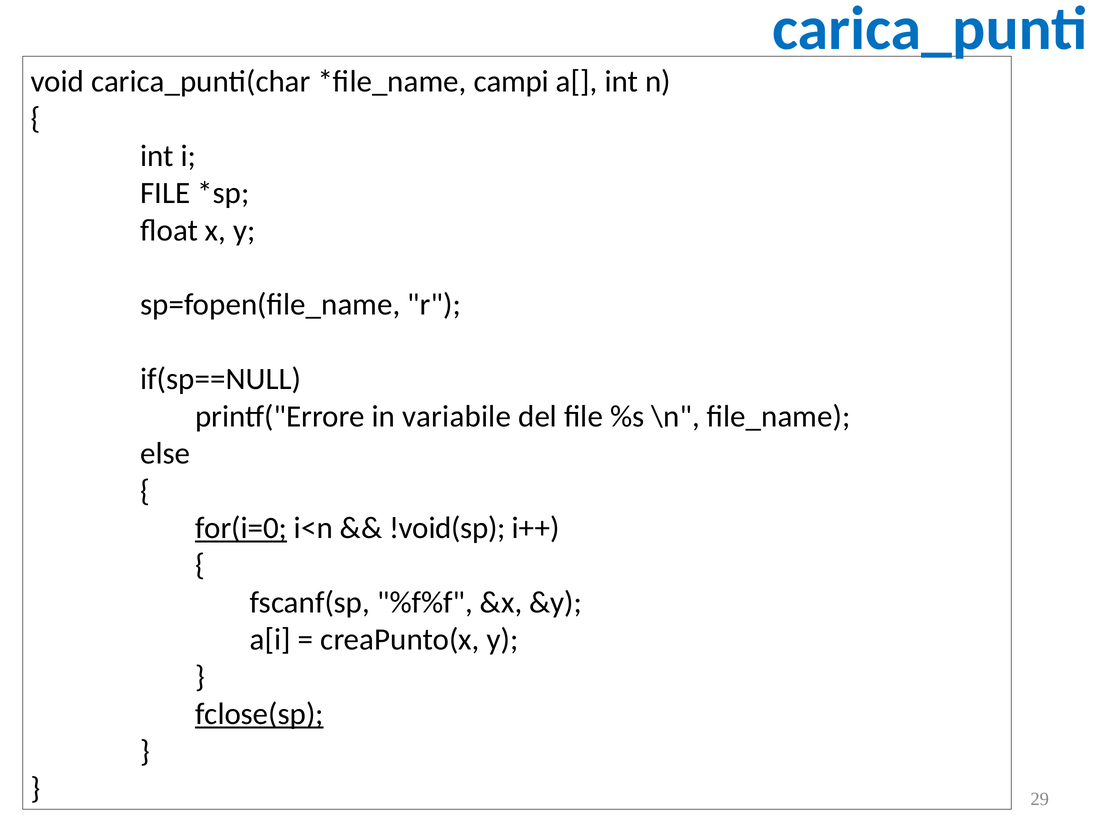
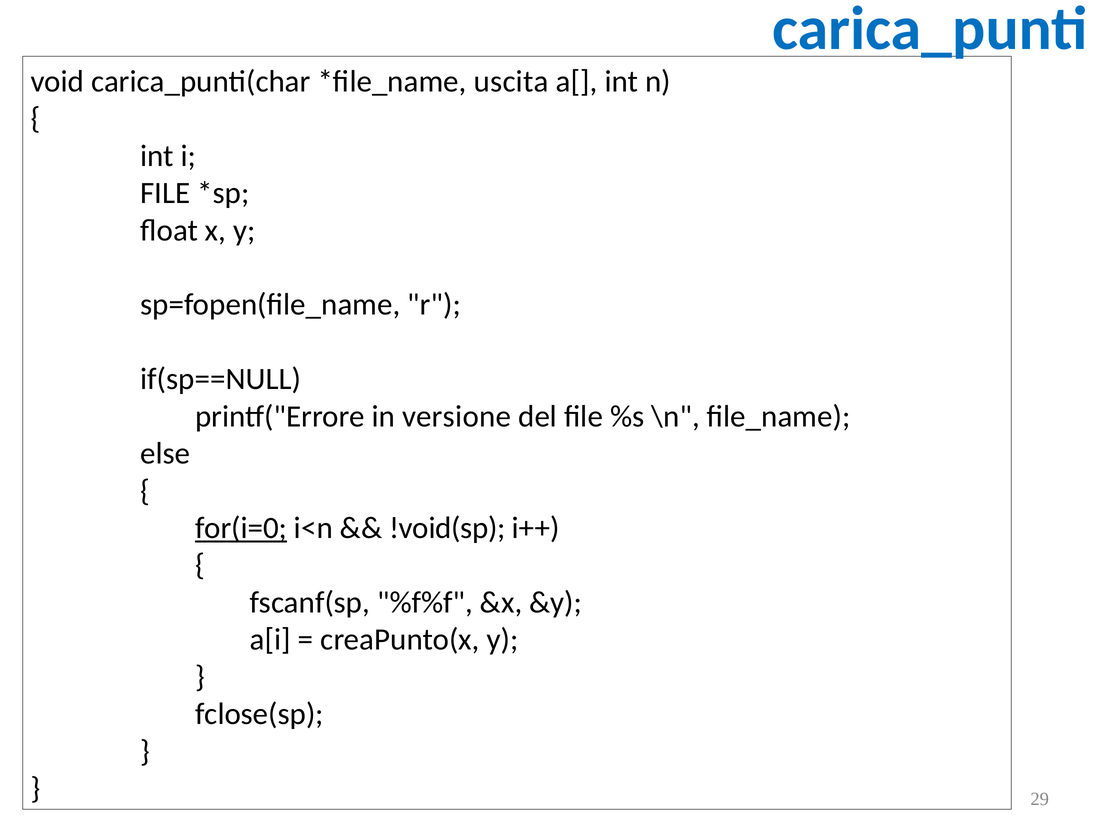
campi: campi -> uscita (511, 81)
variabile: variabile -> versione (457, 416)
fclose(sp underline: present -> none (259, 714)
